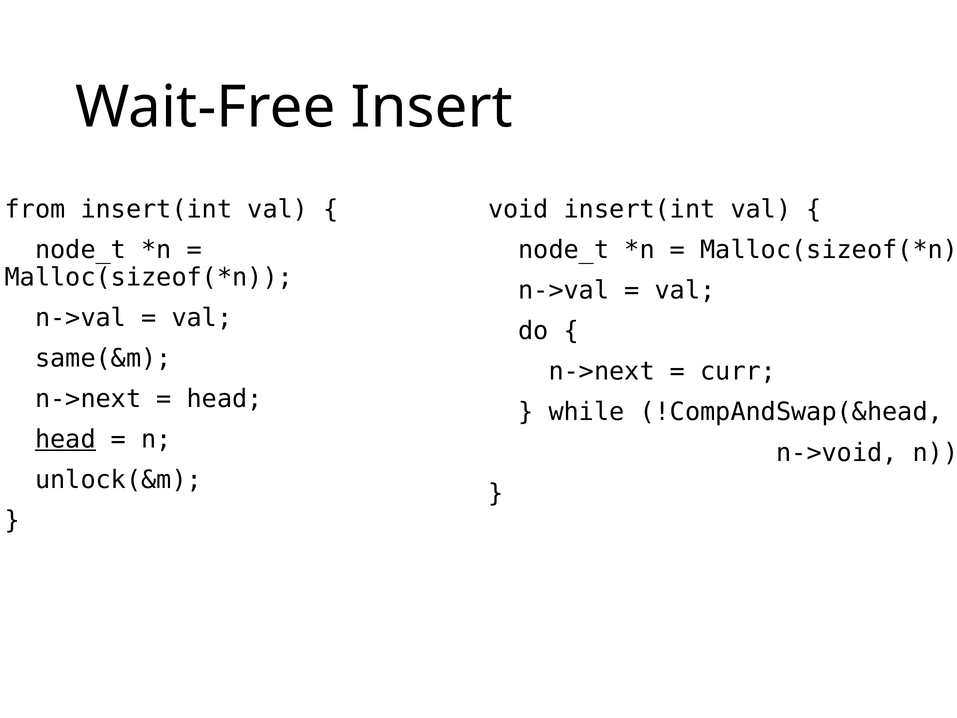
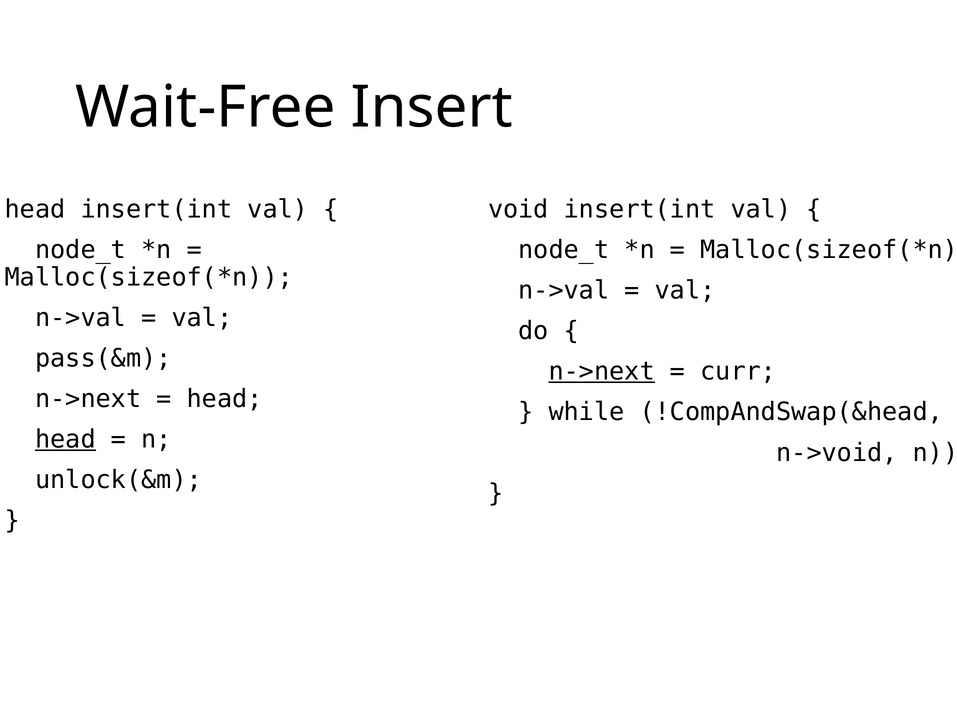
from: from -> head (35, 209)
same(&m: same(&m -> pass(&m (103, 358)
n->next underline: none -> present (602, 371)
